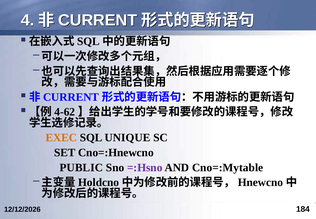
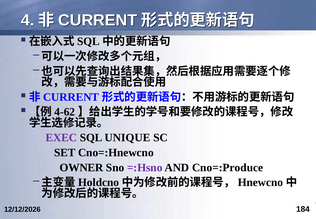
EXEC colour: orange -> purple (61, 138)
PUBLIC: PUBLIC -> OWNER (81, 167)
Cno=:Mytable: Cno=:Mytable -> Cno=:Produce (228, 167)
